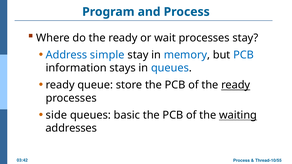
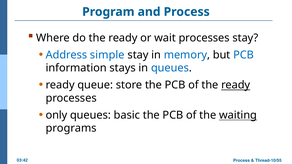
side: side -> only (56, 115)
addresses: addresses -> programs (71, 128)
